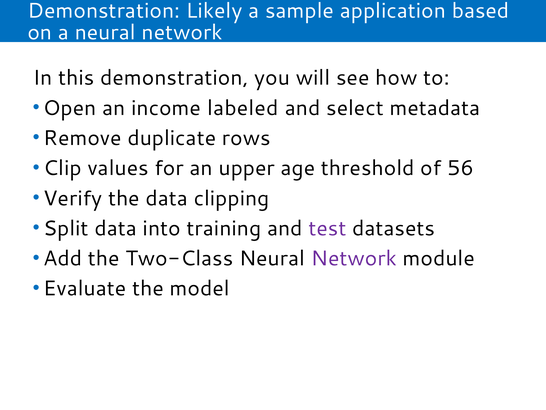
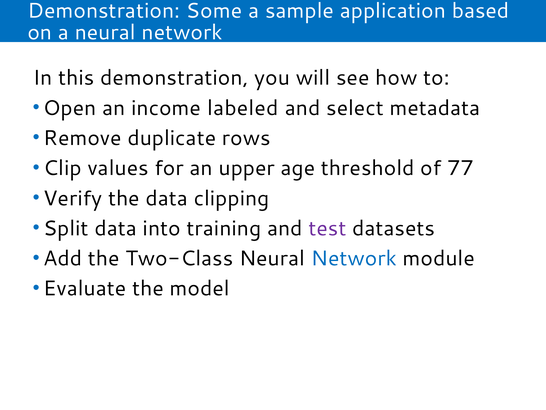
Likely: Likely -> Some (214, 11)
56: 56 -> 77 (461, 168)
Network colour: purple -> blue (354, 258)
